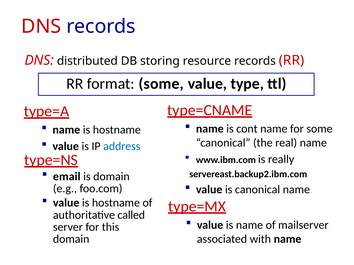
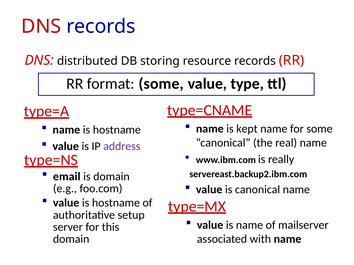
cont: cont -> kept (247, 129)
address colour: blue -> purple (122, 147)
called: called -> setup (131, 215)
